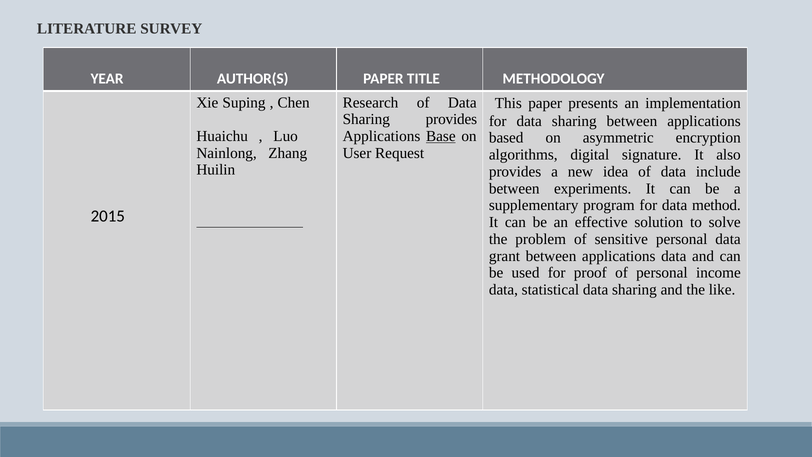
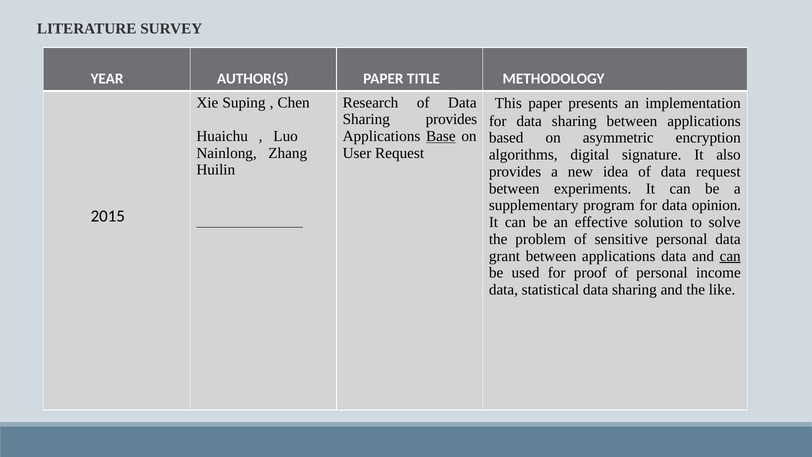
data include: include -> request (718, 172)
method: method -> opinion (716, 205)
can underline: none -> present (730, 256)
